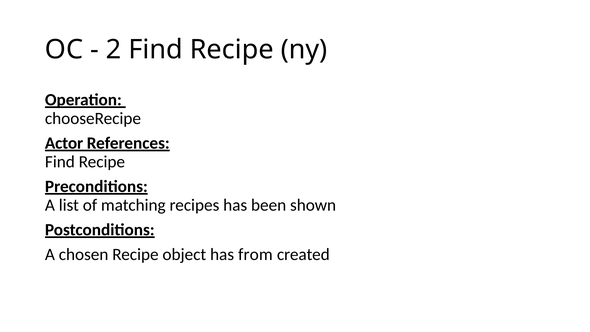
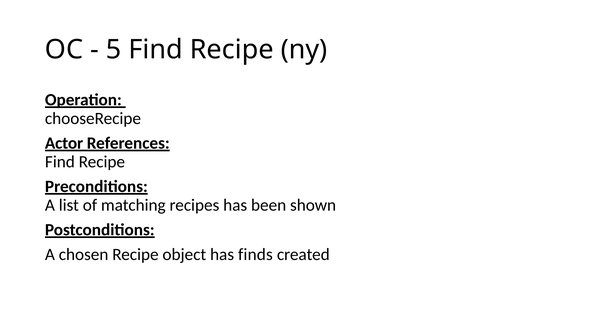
2: 2 -> 5 (114, 50)
from: from -> finds (255, 254)
